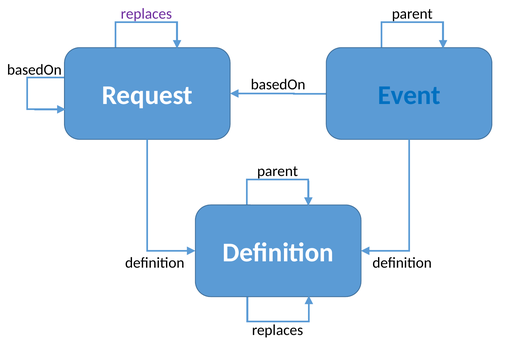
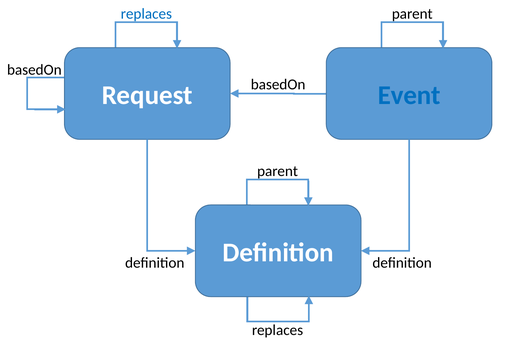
replaces colour: purple -> blue (146, 14)
